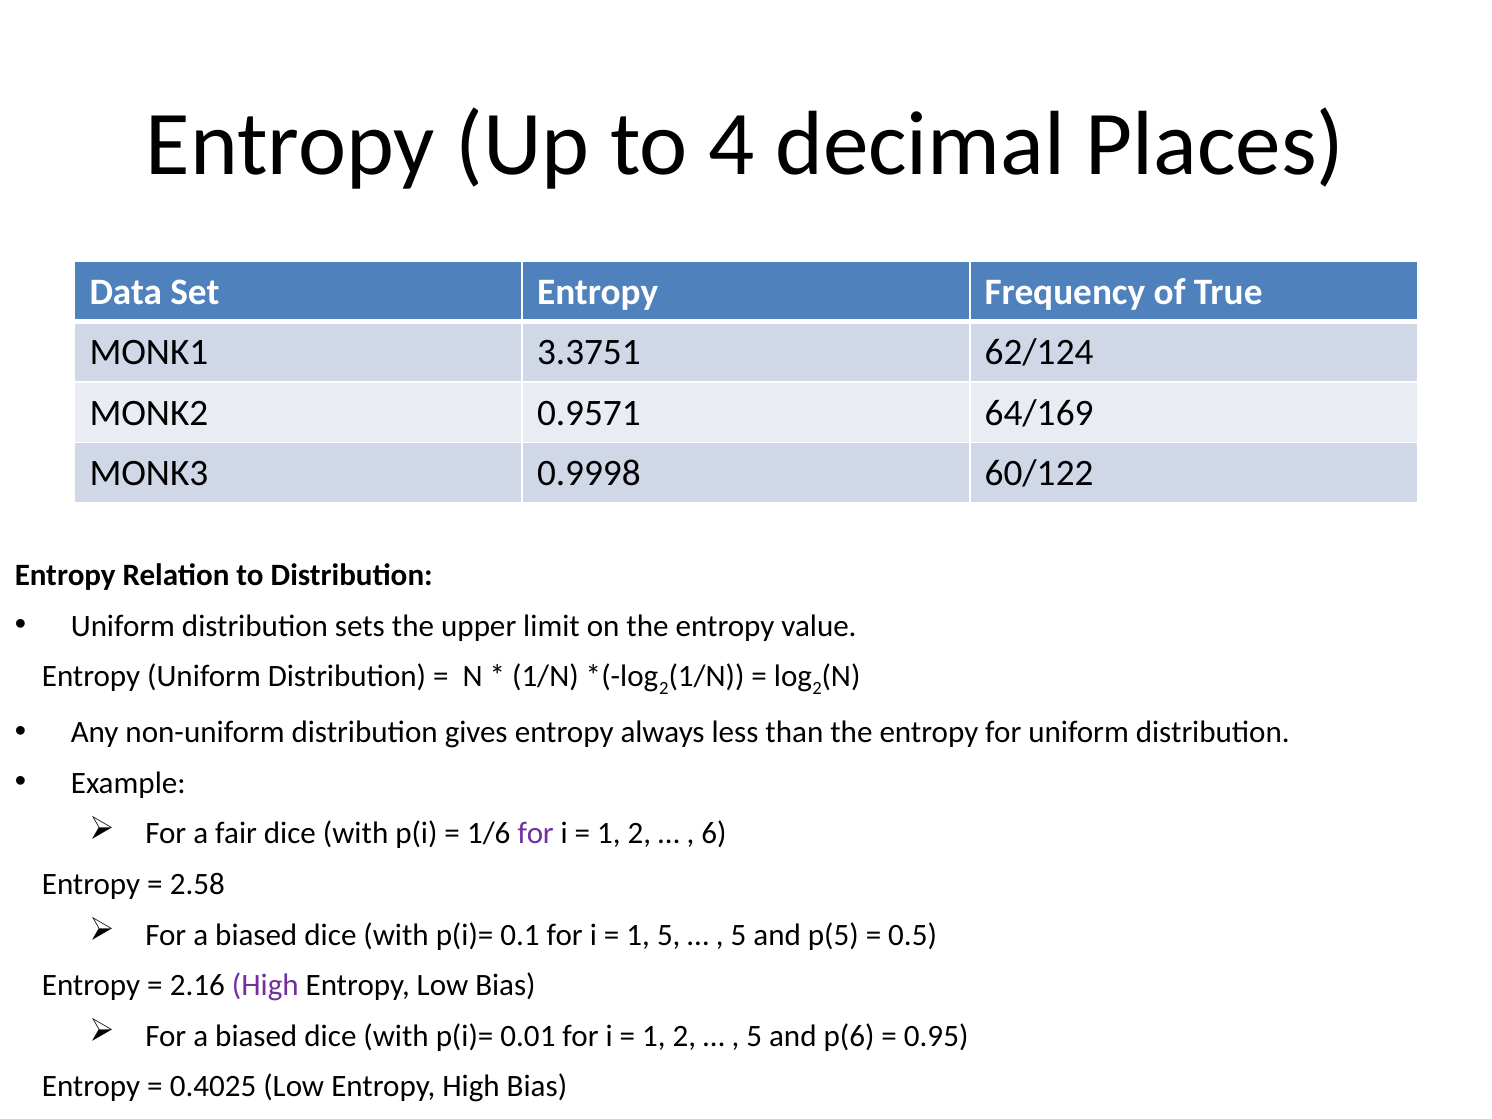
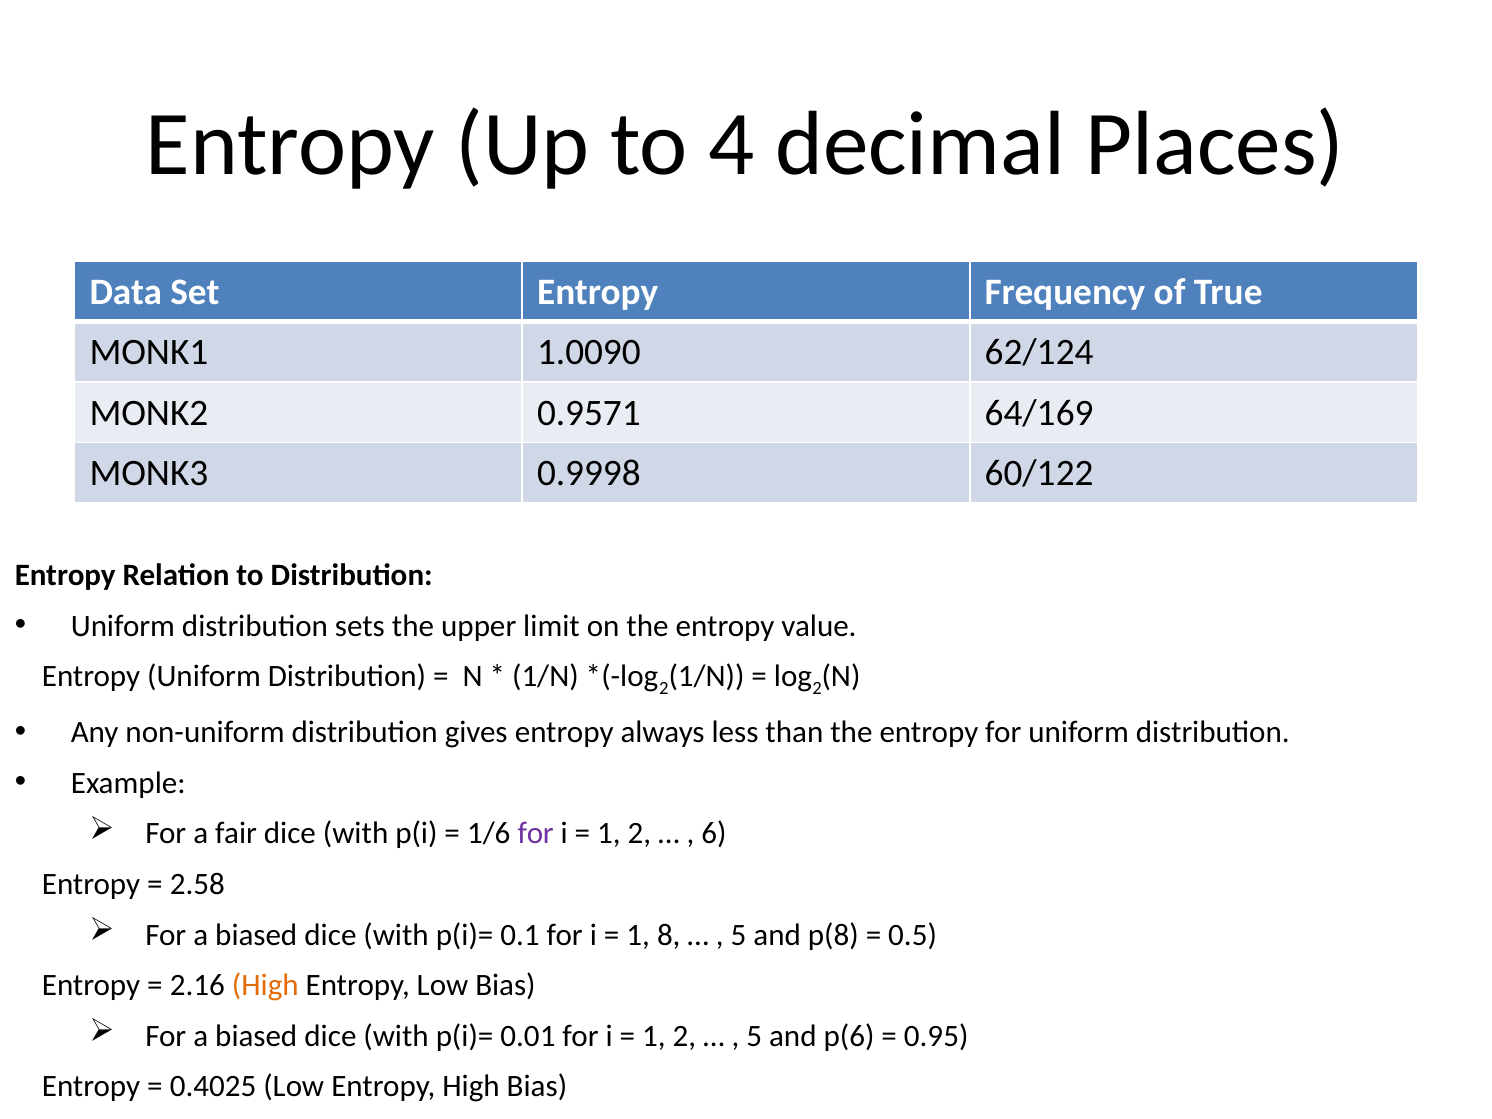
3.3751: 3.3751 -> 1.0090 (589, 352)
1 5: 5 -> 8 (669, 935)
p(5: p(5 -> p(8 (833, 935)
High colour: purple -> orange (265, 985)
